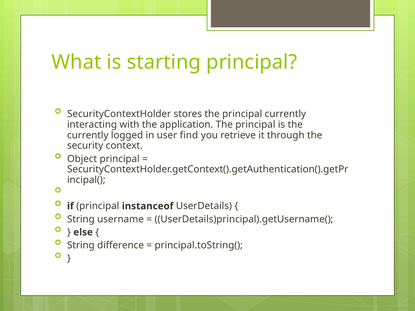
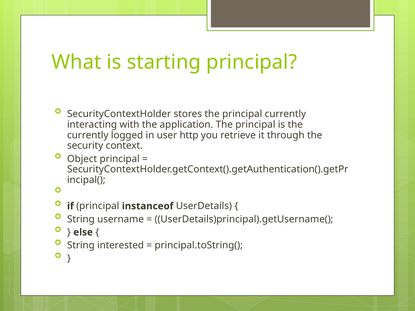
find: find -> http (189, 135)
difference: difference -> interested (121, 245)
